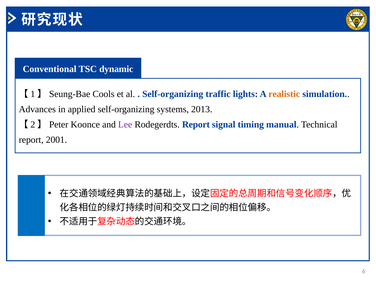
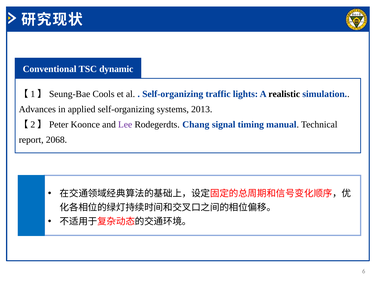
realistic colour: orange -> black (284, 94)
Rodegerdts Report: Report -> Chang (196, 124)
2001: 2001 -> 2068 (56, 140)
